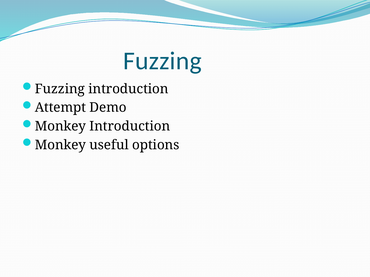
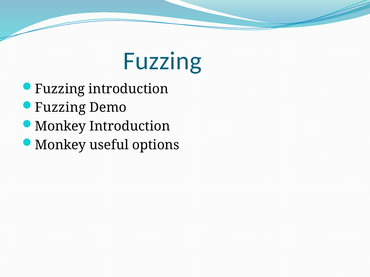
Attempt: Attempt -> Fuzzing (60, 108)
